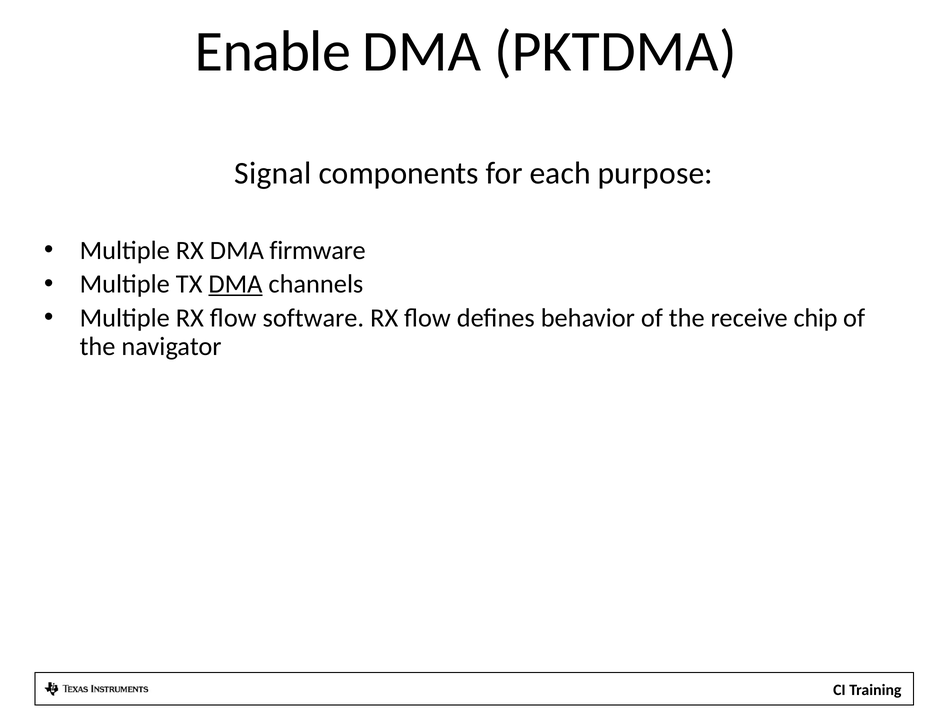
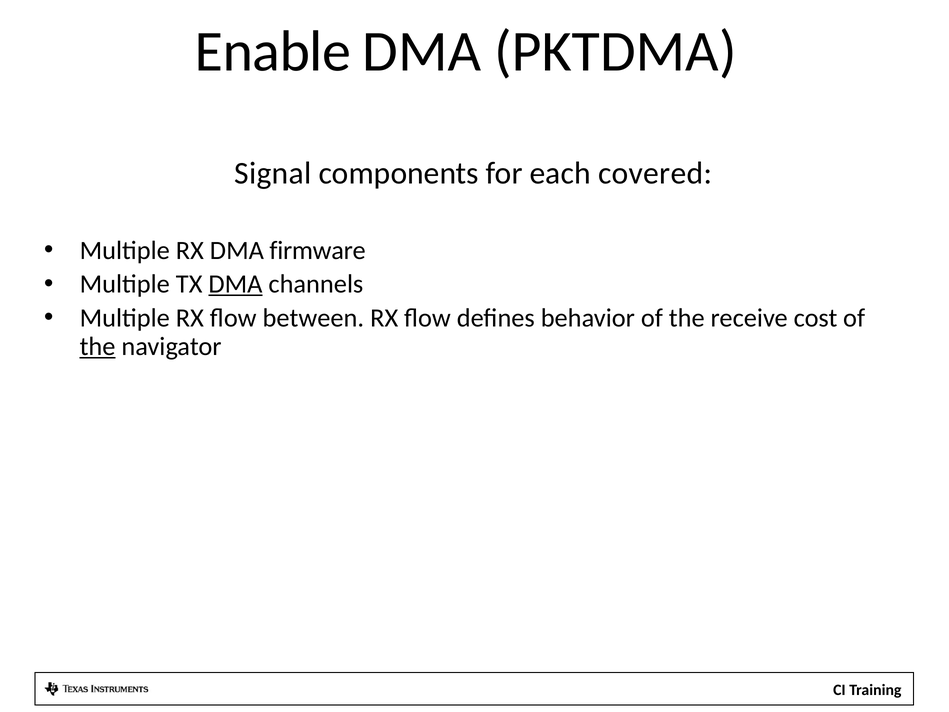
purpose: purpose -> covered (655, 173)
software: software -> between (313, 318)
chip: chip -> cost (816, 318)
the underline: none -> present (98, 346)
